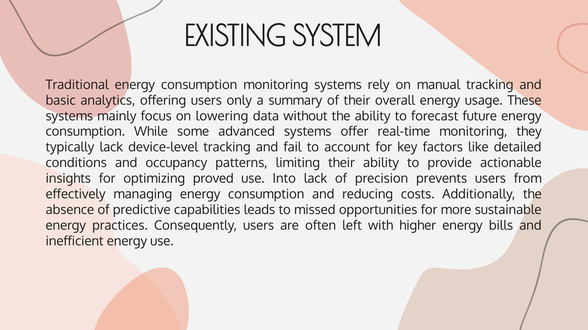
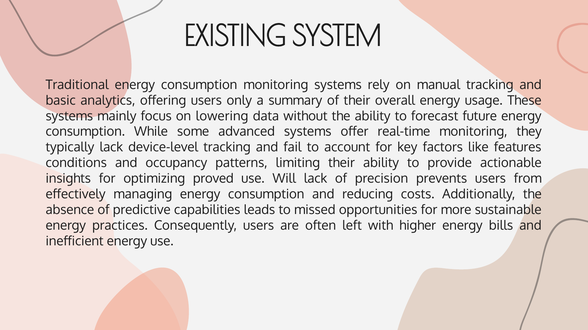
detailed: detailed -> features (518, 148)
Into: Into -> Will (284, 179)
